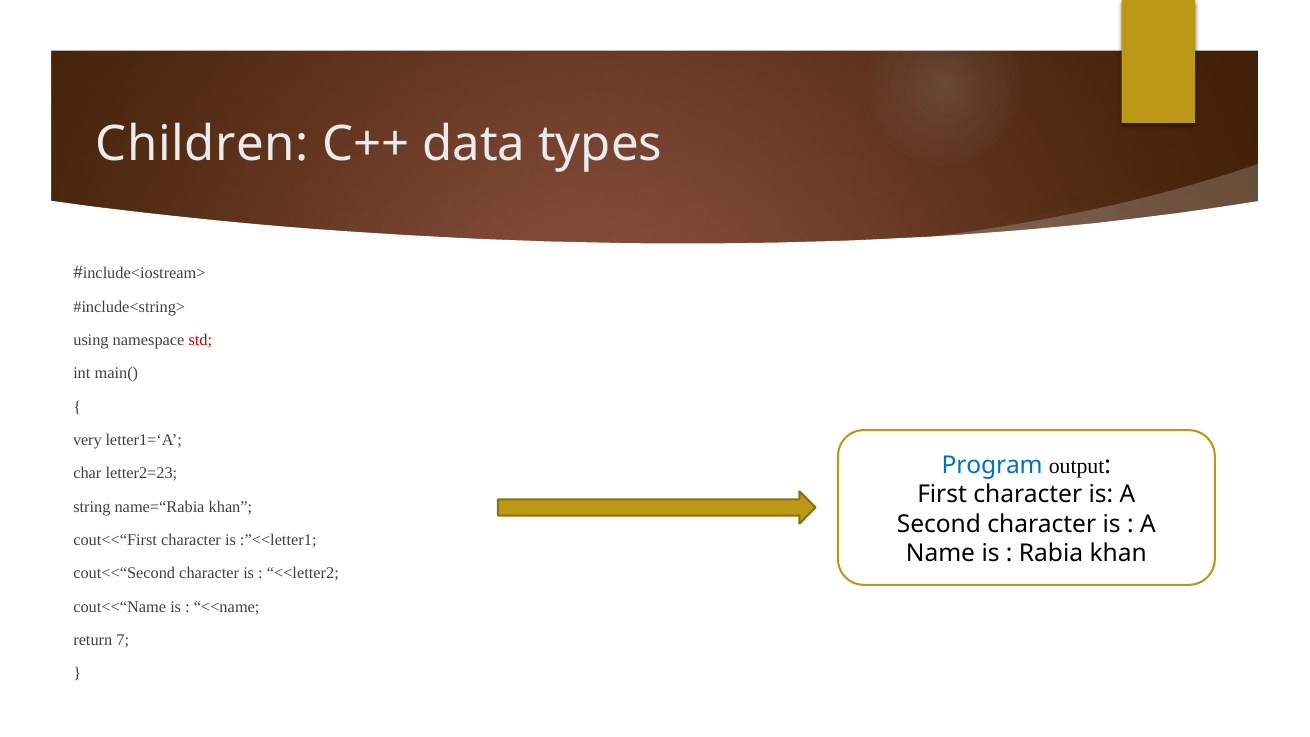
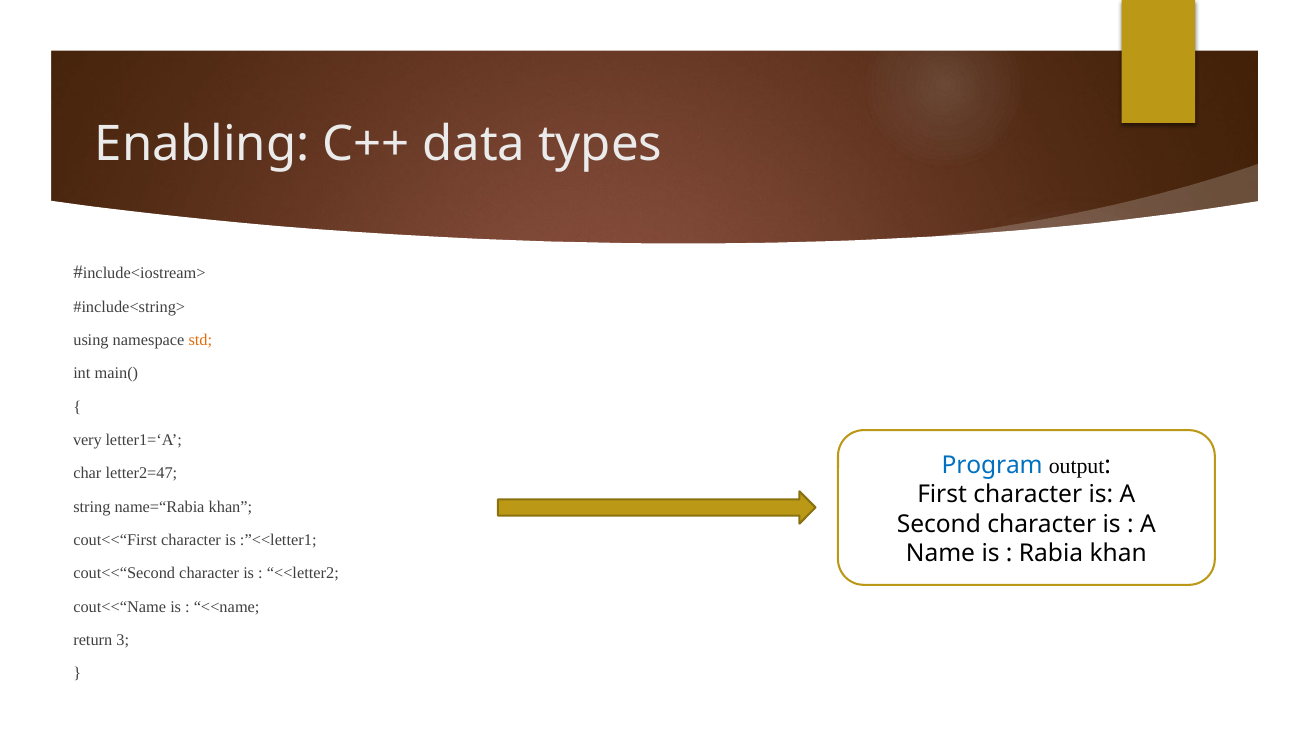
Children: Children -> Enabling (202, 144)
std colour: red -> orange (200, 340)
letter2=23: letter2=23 -> letter2=47 (141, 473)
7: 7 -> 3 (123, 640)
